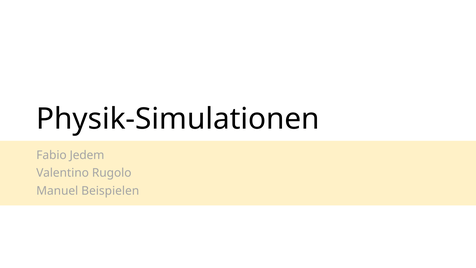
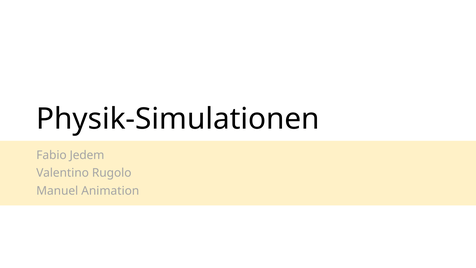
Beispielen: Beispielen -> Animation (110, 191)
